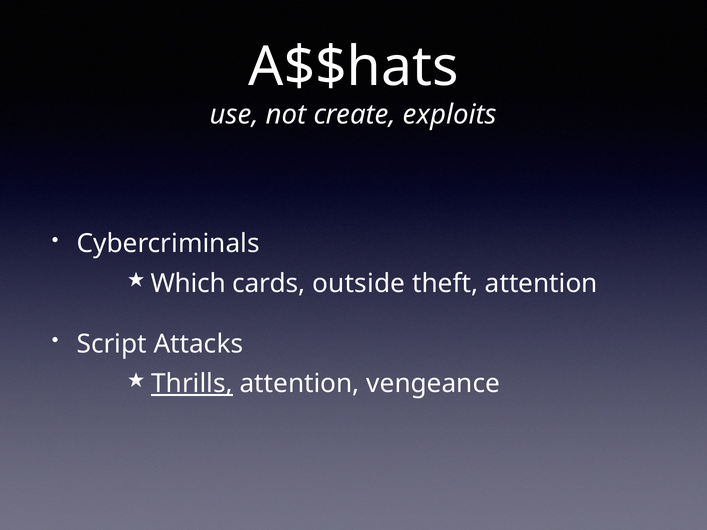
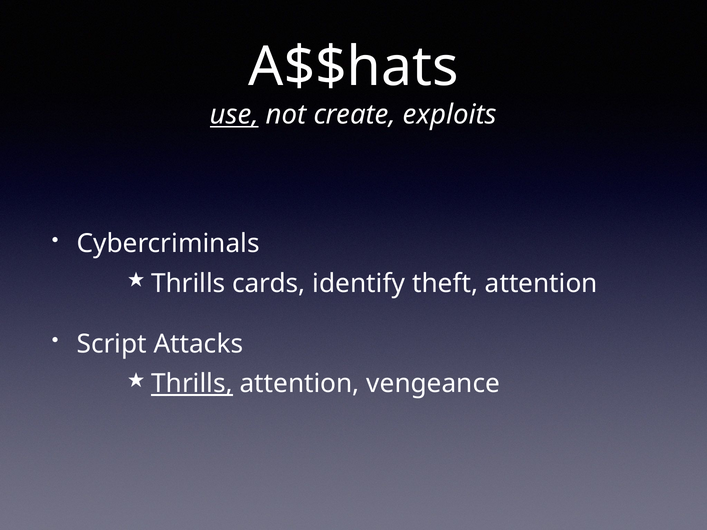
use underline: none -> present (234, 115)
Which: Which -> Thrills (188, 284)
outside: outside -> identify (359, 284)
